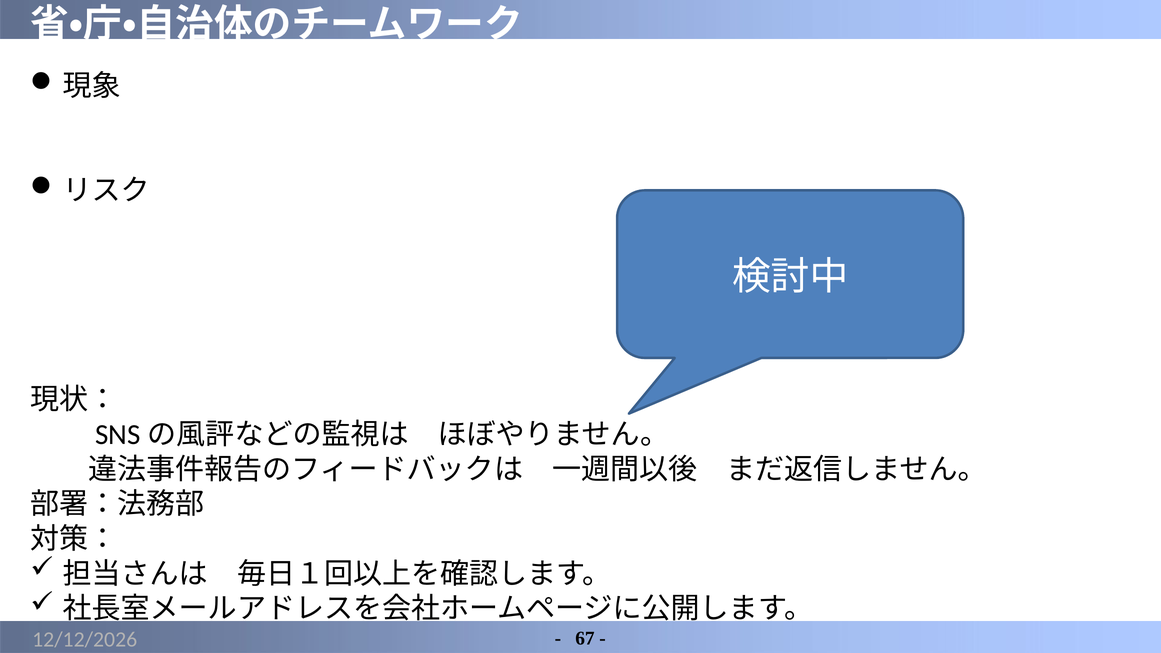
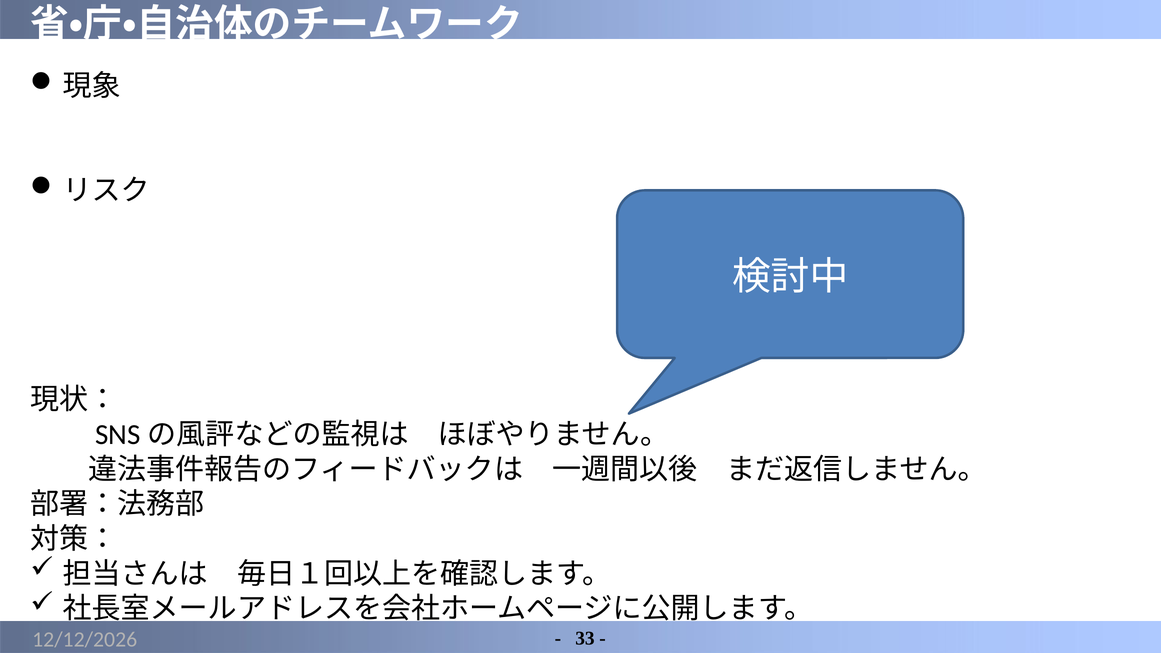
67: 67 -> 33 (585, 638)
